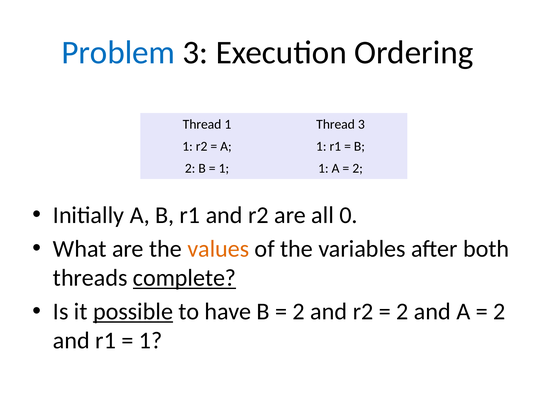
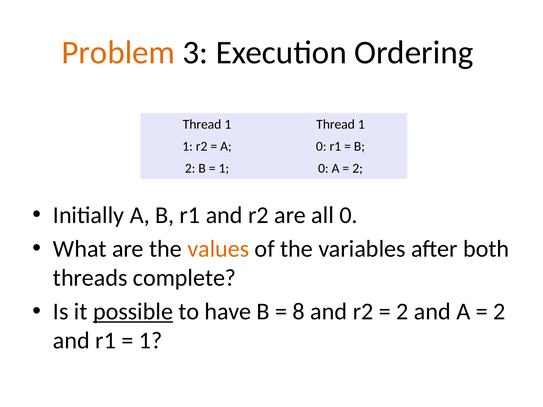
Problem colour: blue -> orange (118, 53)
Thread 1 Thread 3: 3 -> 1 (361, 124)
A 1: 1 -> 0 (321, 146)
1 1: 1 -> 0 (323, 168)
complete underline: present -> none (185, 278)
2: 2 -> 8 (299, 312)
